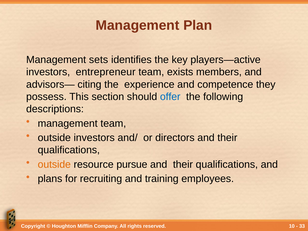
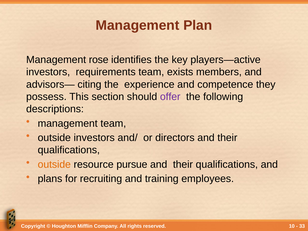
sets: sets -> rose (99, 60)
entrepreneur: entrepreneur -> requirements (106, 72)
offer colour: blue -> purple (170, 97)
